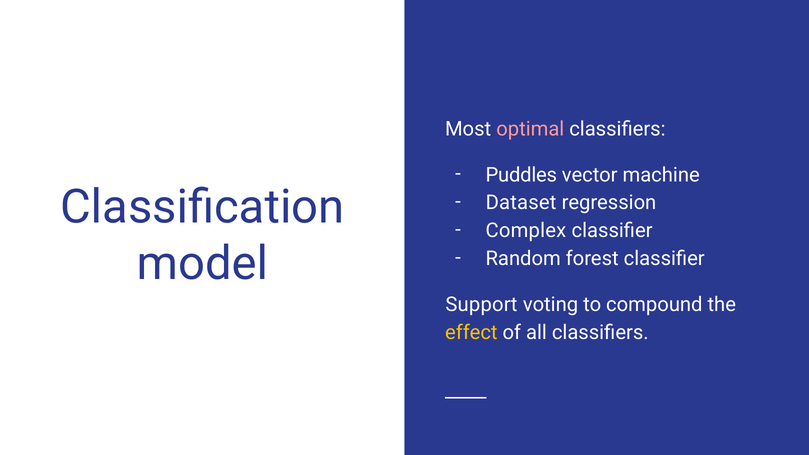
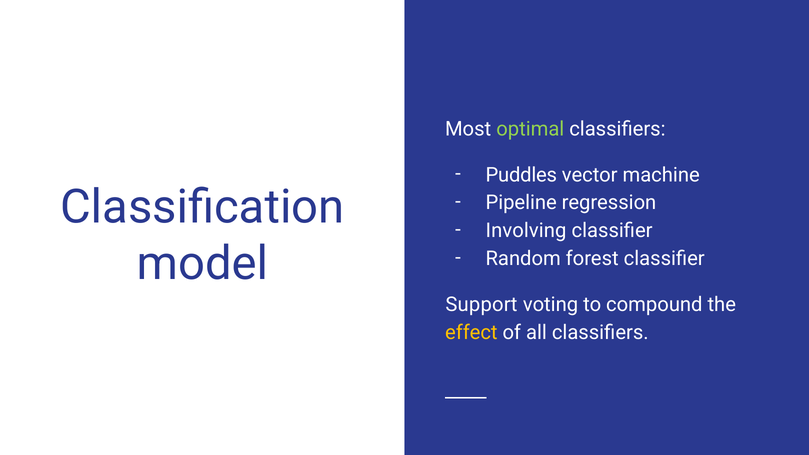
optimal colour: pink -> light green (530, 129)
Dataset: Dataset -> Pipeline (521, 203)
Complex: Complex -> Involving (526, 231)
